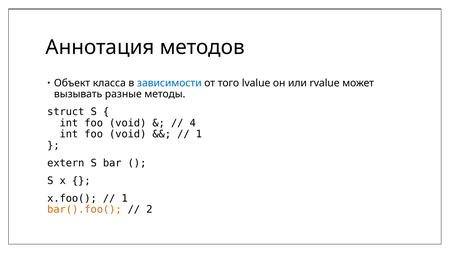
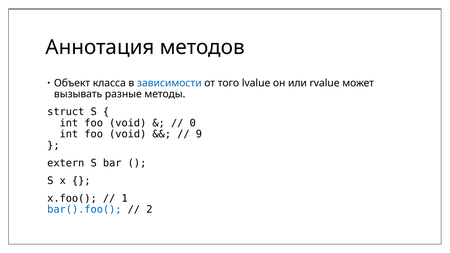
4: 4 -> 0 (193, 123)
1: 1 -> 9 (199, 134)
bar().foo( colour: orange -> blue (84, 210)
